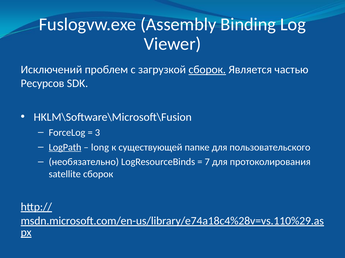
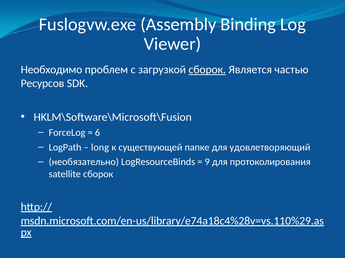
Исключений: Исключений -> Необходимо (51, 70)
3: 3 -> 6 (97, 133)
LogPath underline: present -> none (65, 148)
пользовательского: пользовательского -> удовлетворяющий (270, 148)
7: 7 -> 9 (207, 162)
